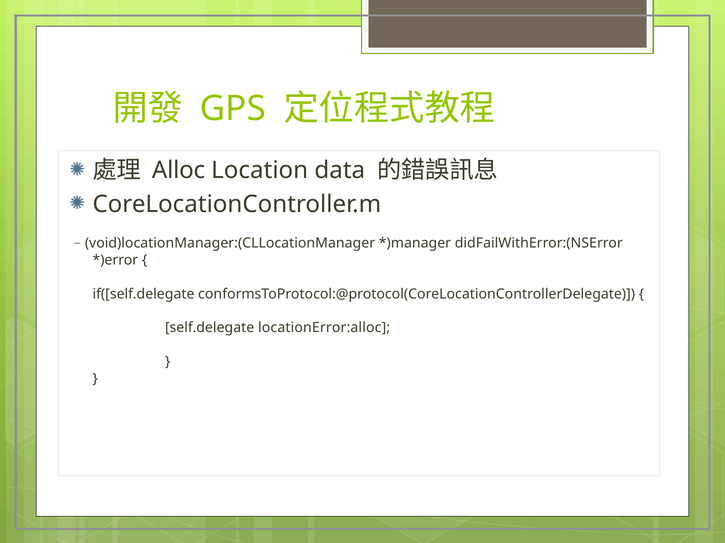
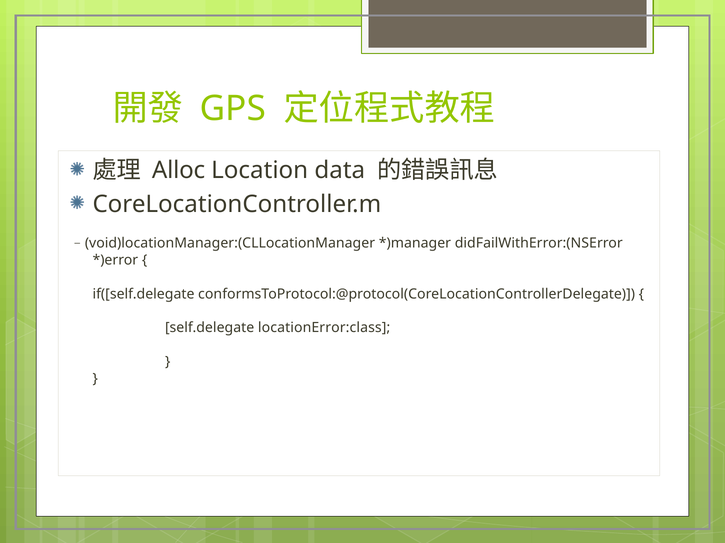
locationError:alloc: locationError:alloc -> locationError:class (324, 328)
